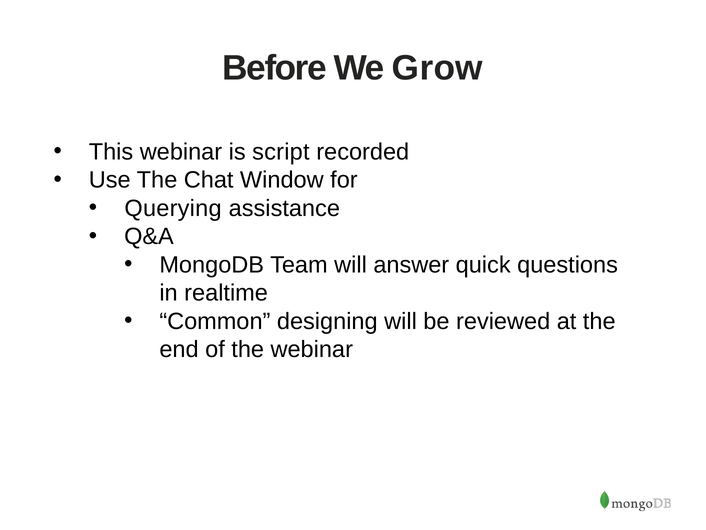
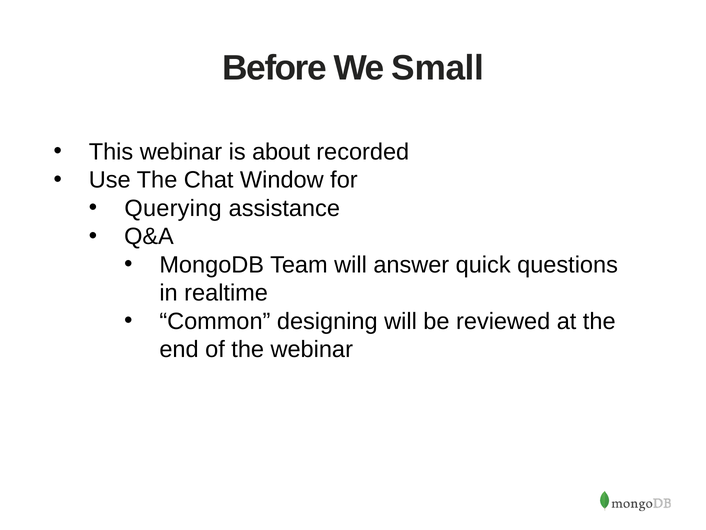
Grow: Grow -> Small (438, 68)
script: script -> about (281, 152)
